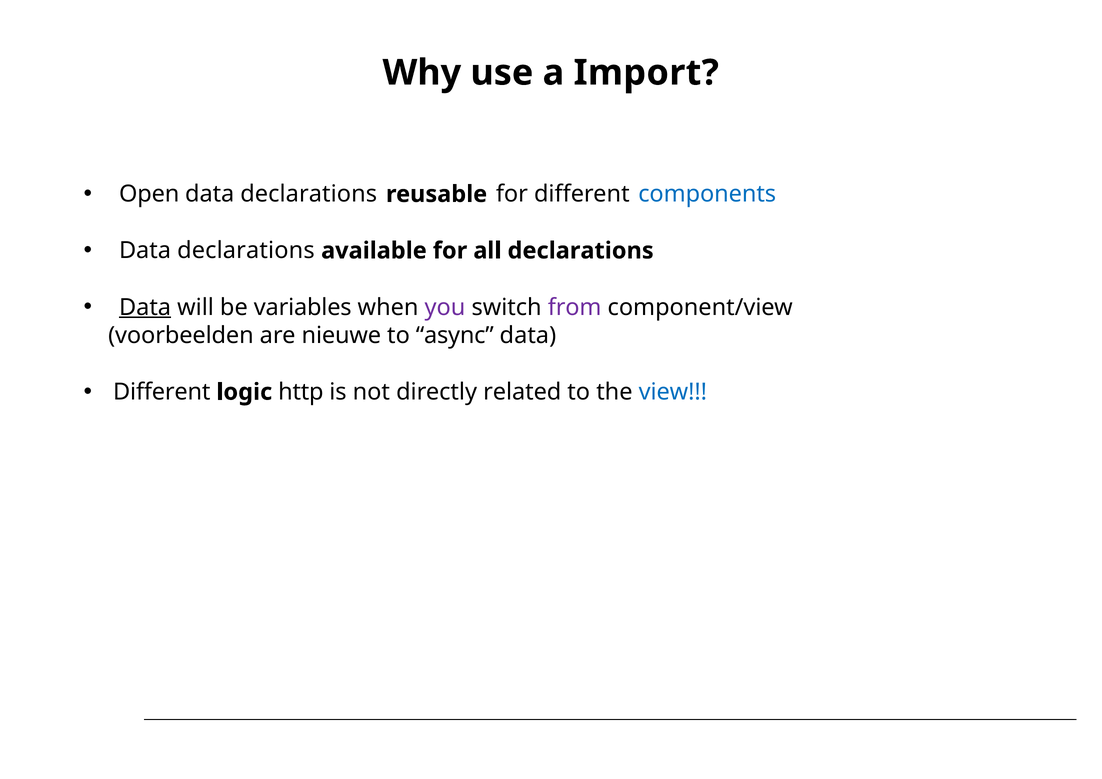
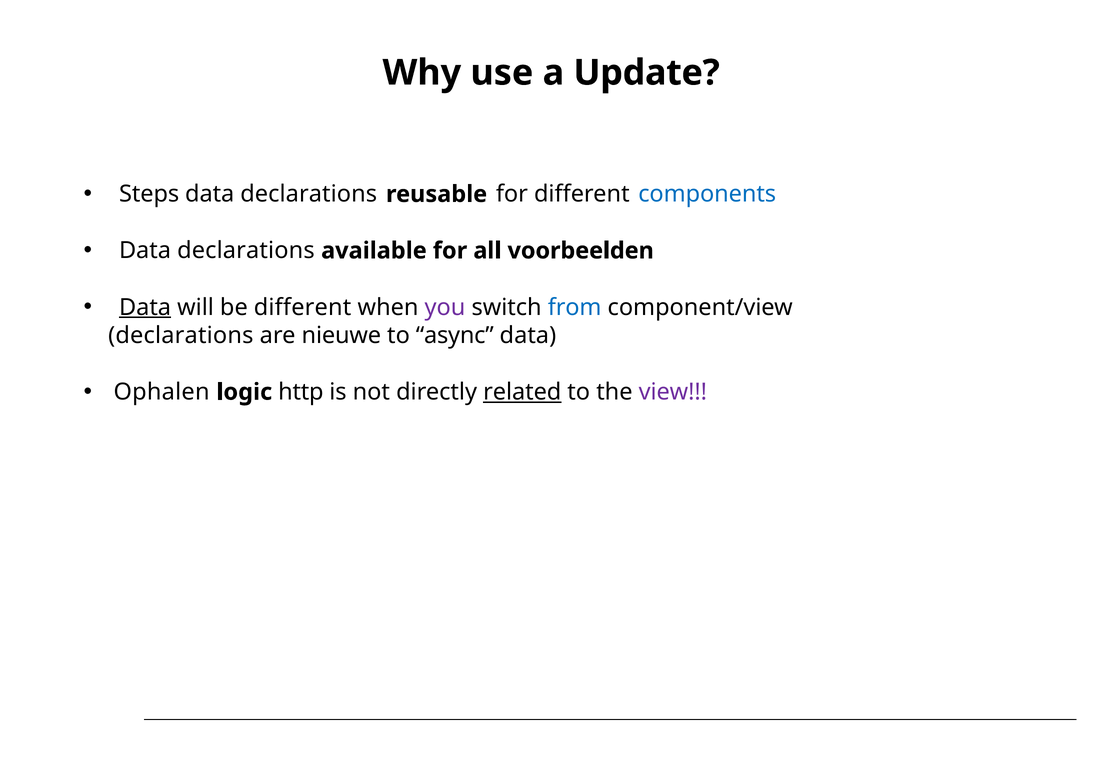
Import: Import -> Update (647, 73)
Open: Open -> Steps (149, 194)
all declarations: declarations -> voorbeelden (581, 251)
be variables: variables -> different (303, 307)
from colour: purple -> blue (575, 307)
voorbeelden: voorbeelden -> declarations (181, 336)
Different: Different -> Ophalen (162, 392)
related underline: none -> present (522, 392)
view colour: blue -> purple (673, 392)
